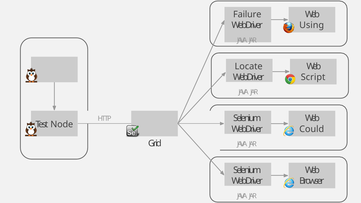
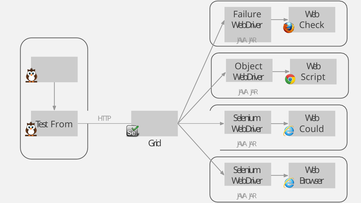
Using: Using -> Check (312, 25)
Locate: Locate -> Object (249, 66)
Node: Node -> From (62, 124)
